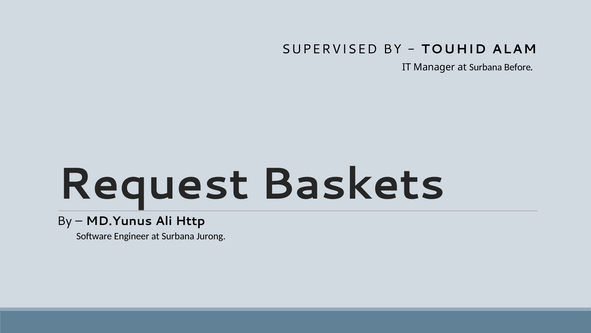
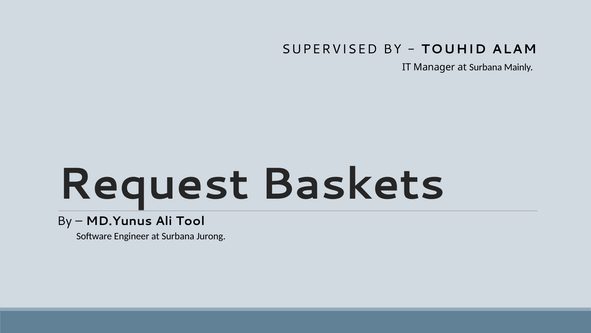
Before: Before -> Mainly (518, 67)
Http: Http -> Tool (190, 221)
